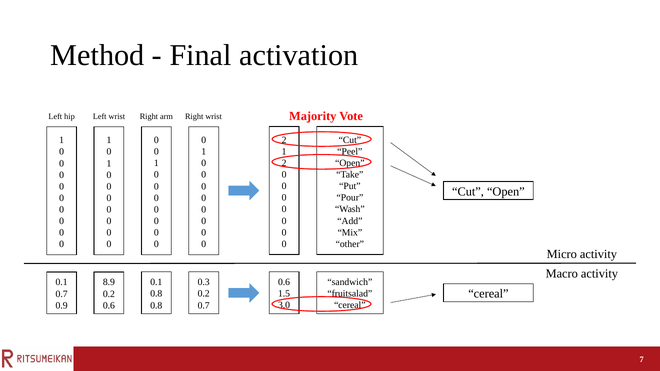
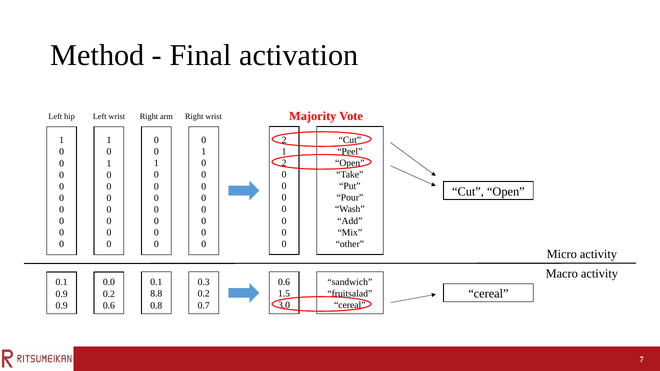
8.9: 8.9 -> 0.0 (109, 282)
0.8: 0.8 -> 8.8 (156, 294)
0.7: 0.7 -> 0.9 (62, 294)
